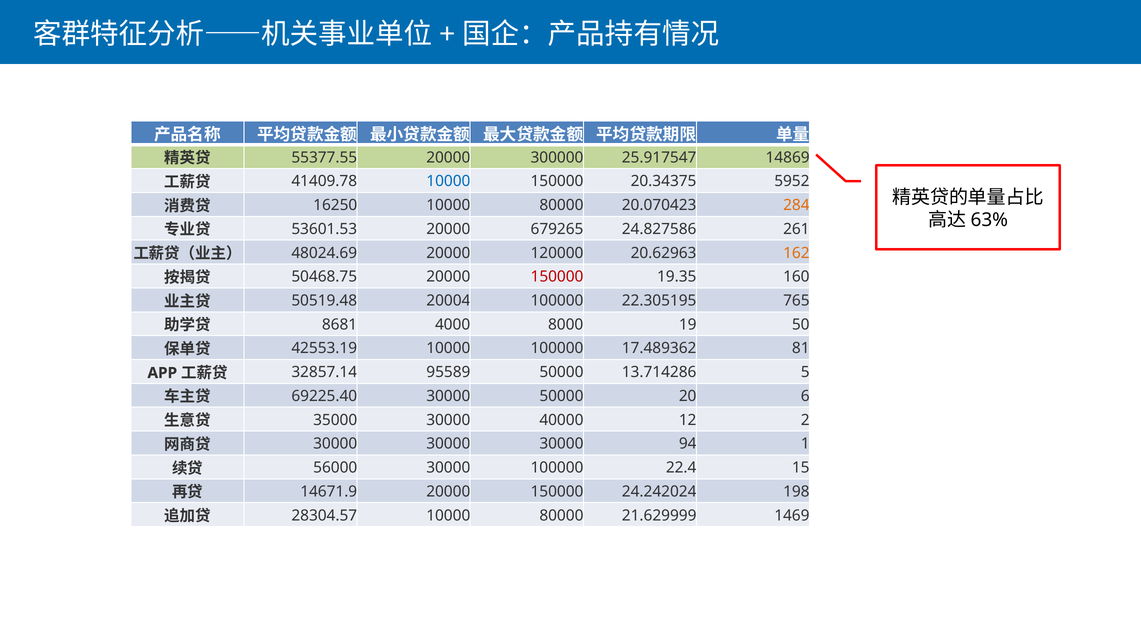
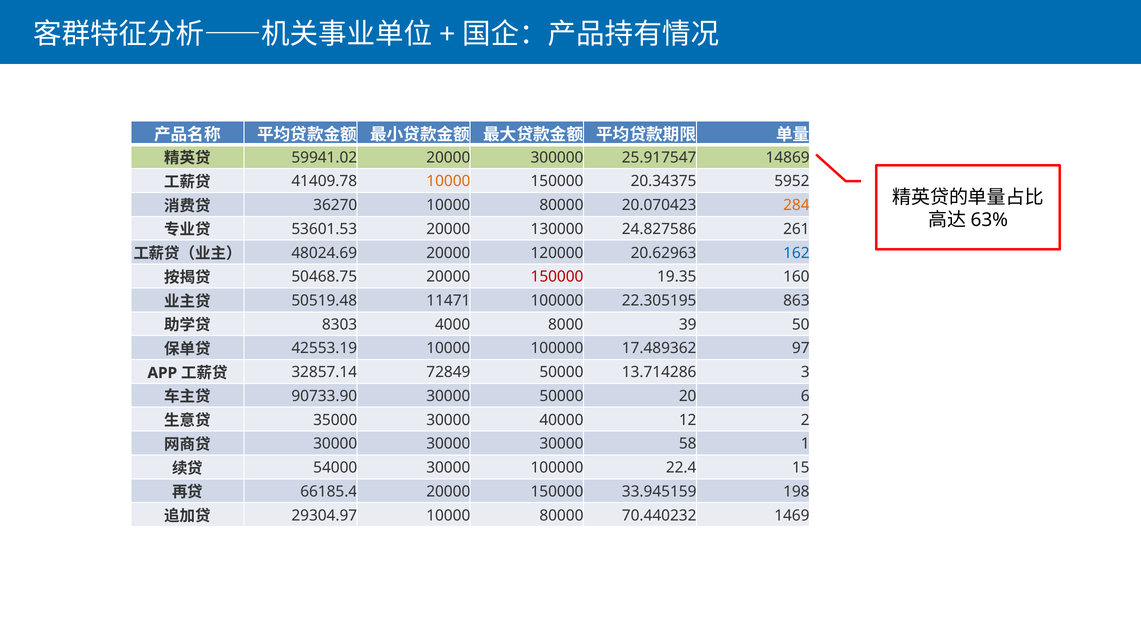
55377.55: 55377.55 -> 59941.02 (324, 157)
10000 colour: blue -> orange (448, 181)
16250: 16250 -> 36270 (335, 205)
679265: 679265 -> 130000 (557, 229)
162 colour: orange -> blue (796, 253)
20004: 20004 -> 11471 (448, 301)
765: 765 -> 863 (796, 301)
8681: 8681 -> 8303 (340, 324)
19: 19 -> 39 (688, 324)
81: 81 -> 97 (801, 348)
95589: 95589 -> 72849 (448, 372)
5: 5 -> 3 (805, 372)
69225.40: 69225.40 -> 90733.90 (324, 396)
94: 94 -> 58 (688, 444)
56000: 56000 -> 54000 (335, 468)
14671.9: 14671.9 -> 66185.4 (329, 491)
24.242024: 24.242024 -> 33.945159 (659, 491)
28304.57: 28304.57 -> 29304.97 (324, 515)
21.629999: 21.629999 -> 70.440232 (659, 515)
